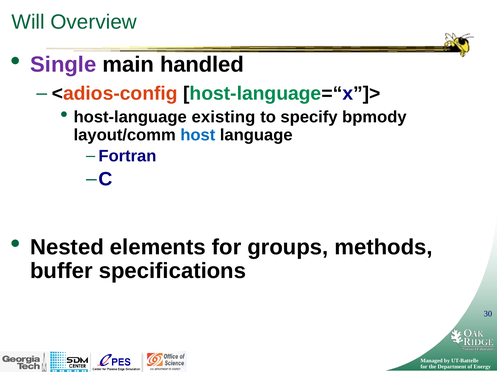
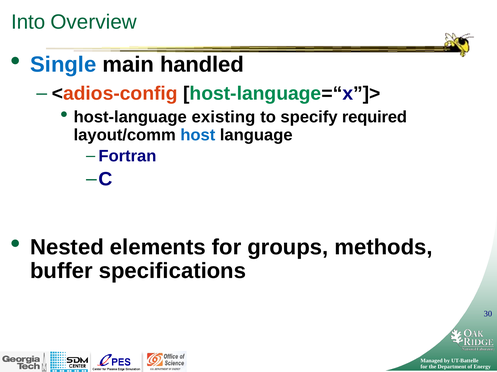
Will: Will -> Into (28, 22)
Single colour: purple -> blue (63, 65)
bpmody: bpmody -> required (374, 117)
